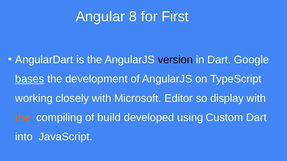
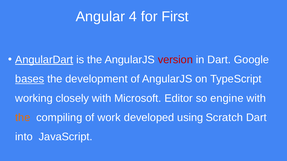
8: 8 -> 4 (133, 17)
AngularDart underline: none -> present (44, 60)
version colour: black -> red (175, 60)
display: display -> engine (227, 98)
build: build -> work (109, 118)
Custom: Custom -> Scratch (224, 118)
